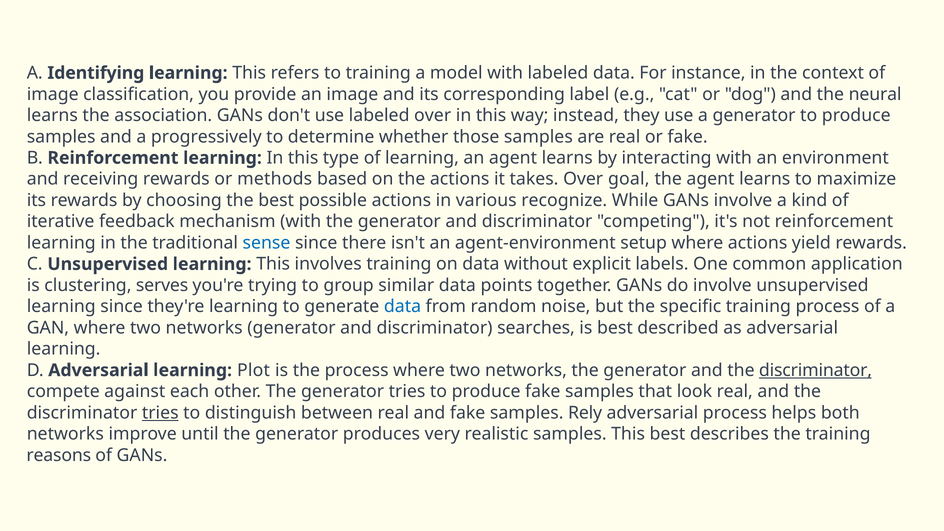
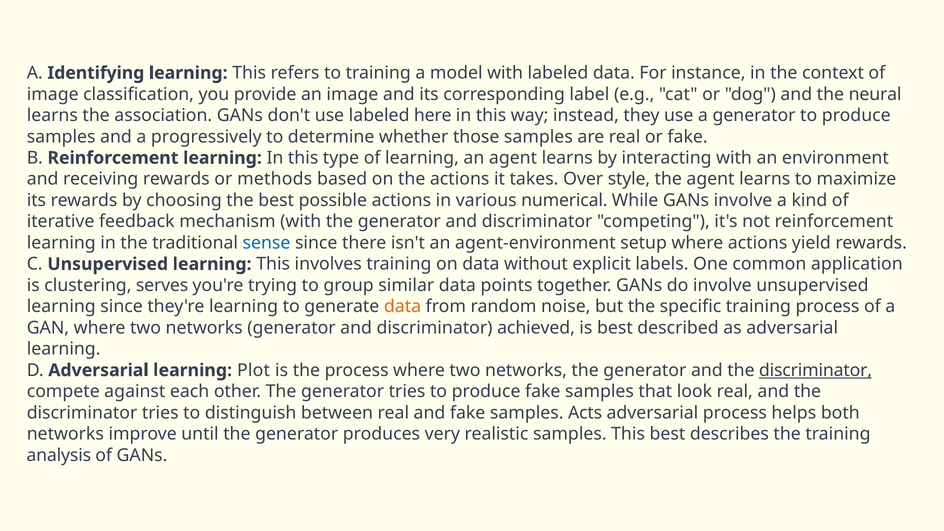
labeled over: over -> here (433, 115)
goal: goal -> style (629, 179)
recognize: recognize -> numerical (564, 200)
data colour: blue -> orange (403, 307)
searches: searches -> achieved (536, 328)
tries underline: present -> none (160, 413)
Rely: Rely -> Acts (585, 413)
reasons: reasons -> analysis (59, 455)
